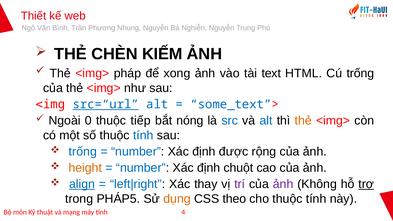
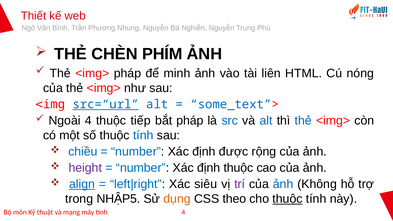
KIẾM: KIẾM -> PHÍM (162, 54)
xong: xong -> minh (177, 73)
text: text -> liên (271, 73)
Cú trống: trống -> nóng (360, 73)
Ngoài 0: 0 -> 4 (88, 121)
bắt nóng: nóng -> pháp (190, 121)
thẻ colour: orange -> blue (303, 121)
trống: trống -> chiều (83, 152)
height colour: orange -> purple (85, 168)
định chuột: chuột -> thuộc (238, 168)
thay: thay -> siêu (206, 184)
ảnh colour: purple -> blue (283, 184)
trợ underline: present -> none (366, 184)
PHÁP5: PHÁP5 -> NHẬP5 (118, 199)
thuộc underline: none -> present (287, 199)
